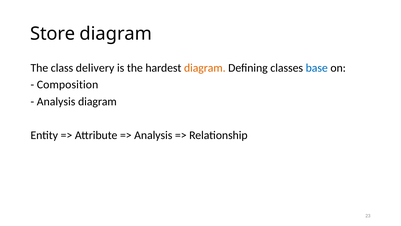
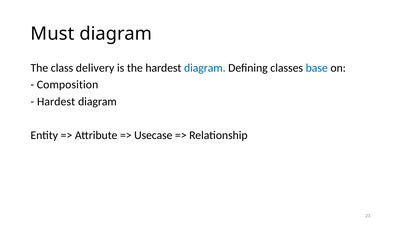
Store: Store -> Must (53, 34)
diagram colour: orange -> blue (205, 68)
Analysis: Analysis -> Hardest (56, 101)
Analysis: Analysis -> Usecase (153, 135)
